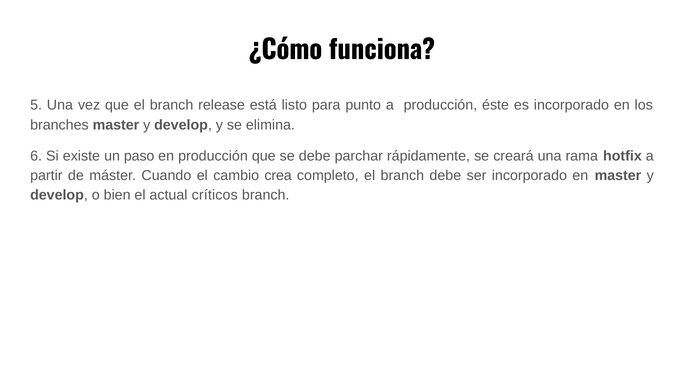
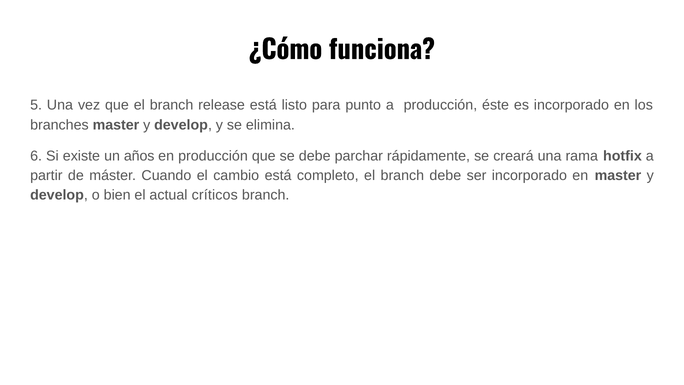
paso: paso -> años (139, 156)
cambio crea: crea -> está (278, 176)
